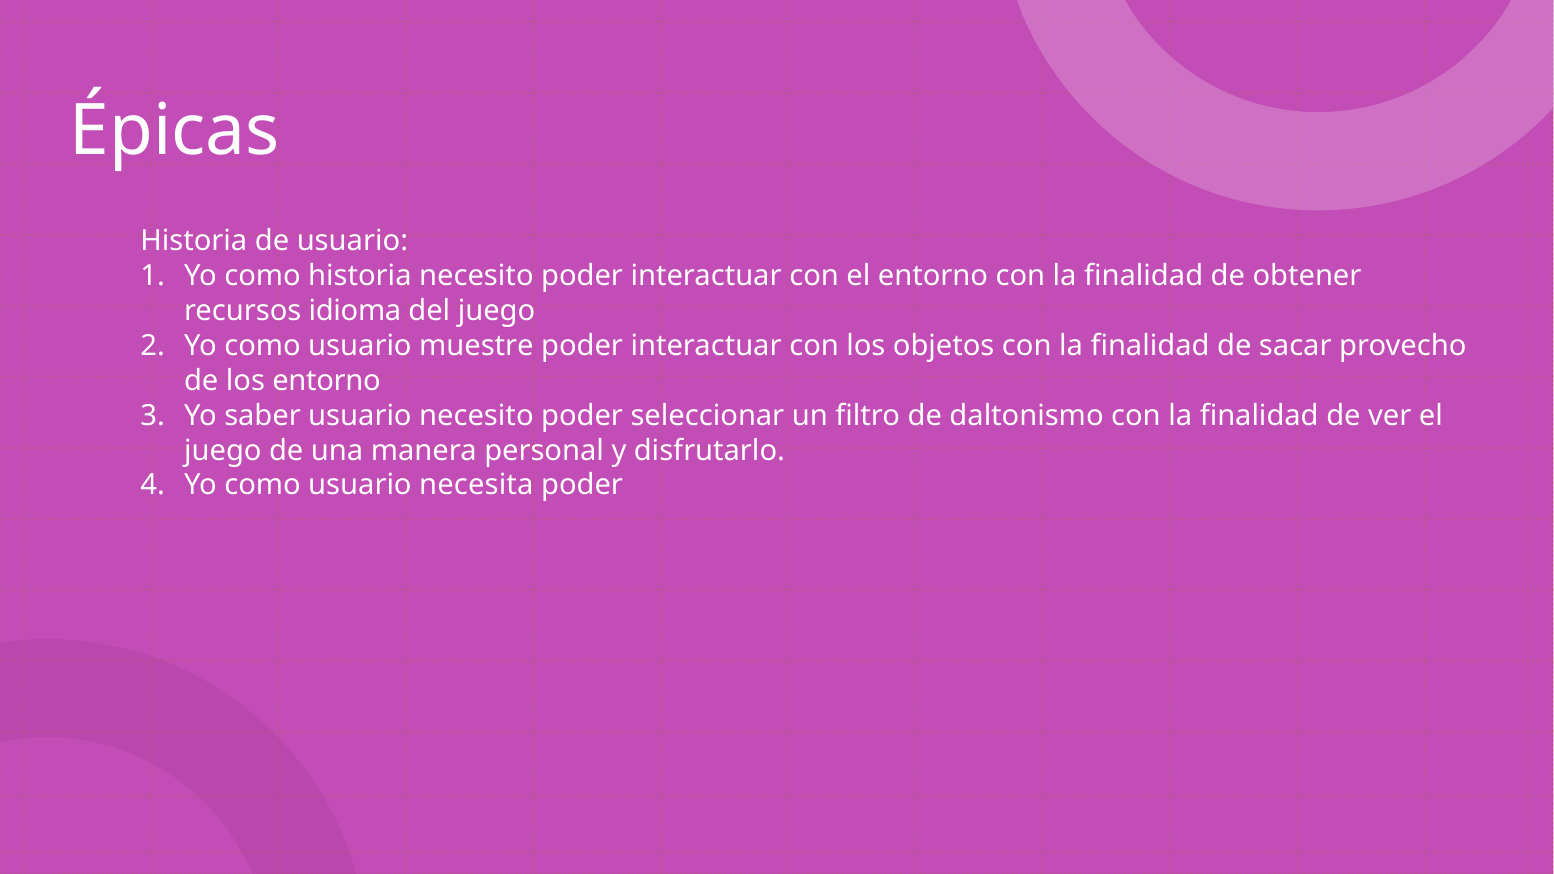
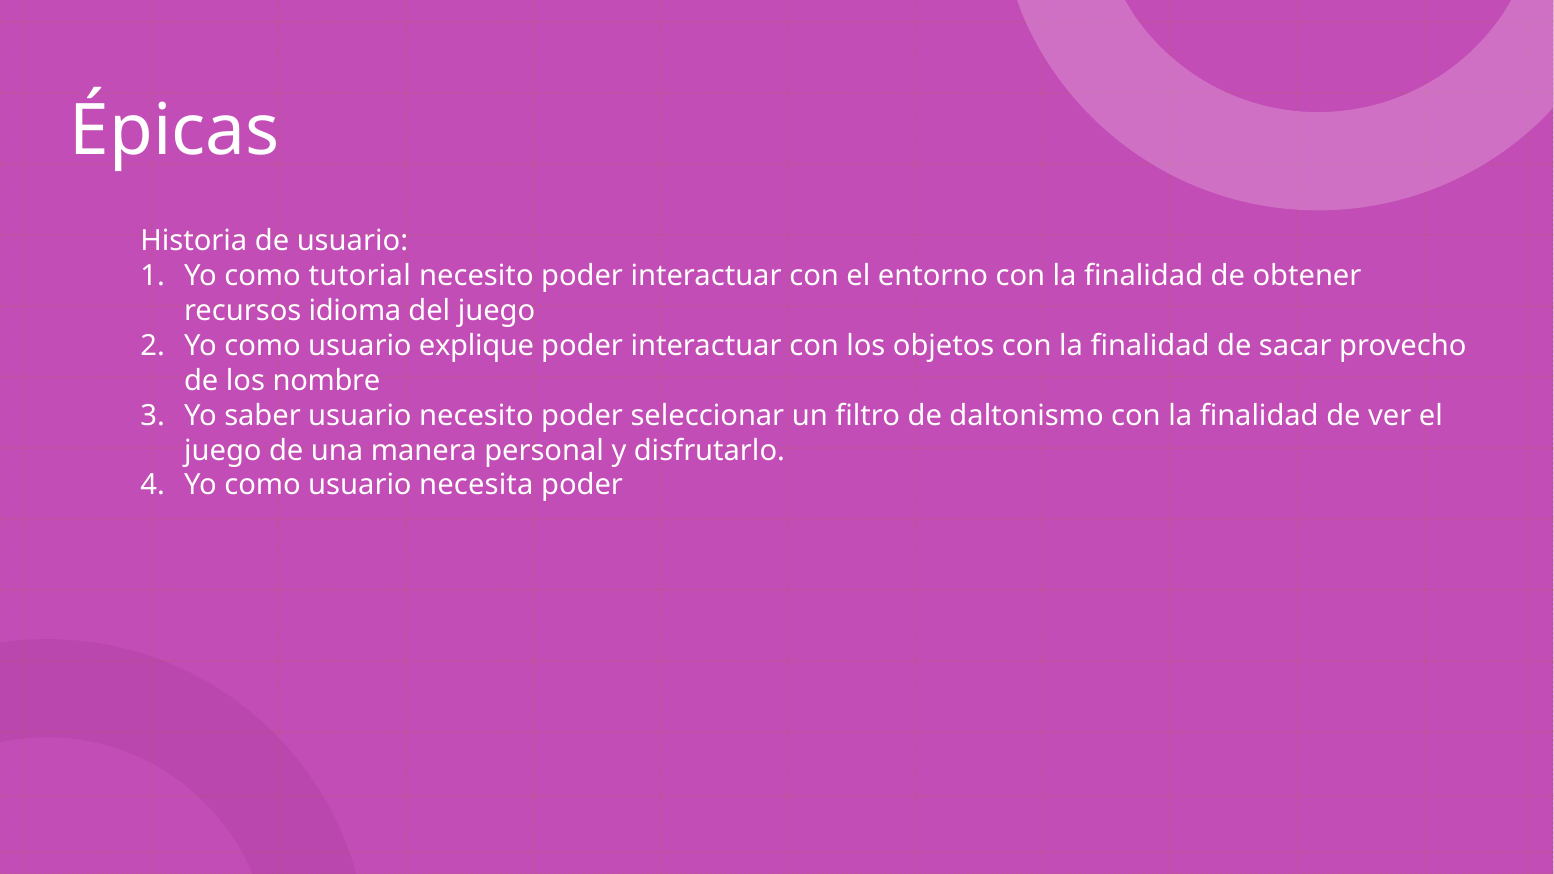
como historia: historia -> tutorial (360, 276)
muestre: muestre -> explique (477, 346)
los entorno: entorno -> nombre (327, 381)
